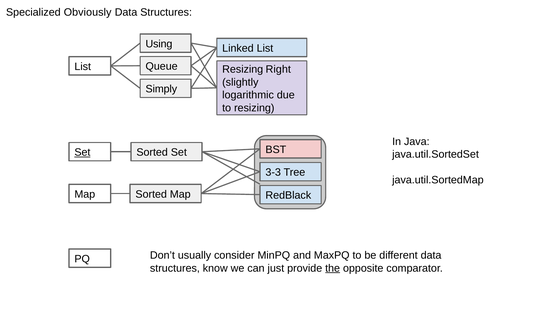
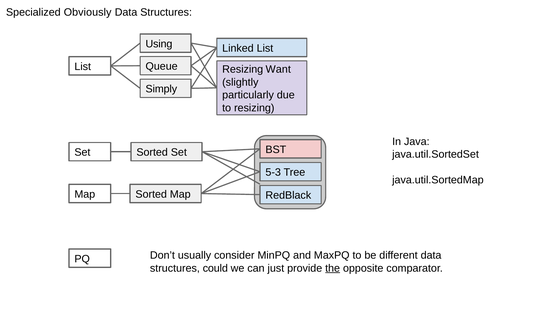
Right: Right -> Want (278, 69)
logarithmic: logarithmic -> particularly (248, 95)
Set underline: present -> none (82, 152)
3-3: 3-3 -> 5-3 (273, 172)
know: know -> could (215, 268)
